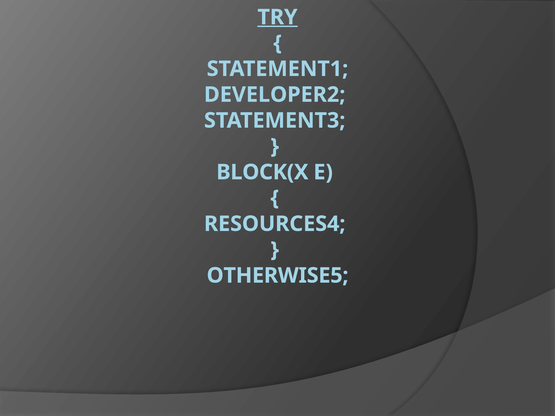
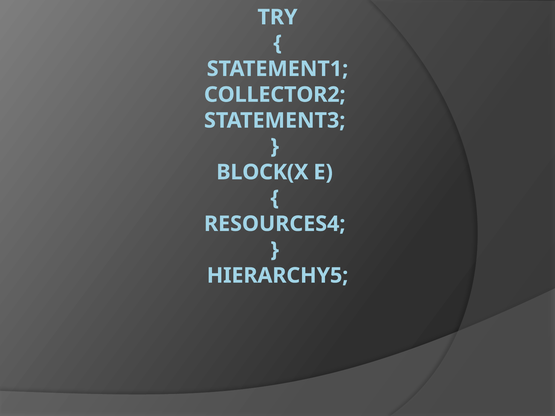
TRY underline: present -> none (278, 17)
DEVELOPER2: DEVELOPER2 -> COLLECTOR2 (275, 95)
OTHERWISE5: OTHERWISE5 -> HIERARCHY5 (278, 276)
